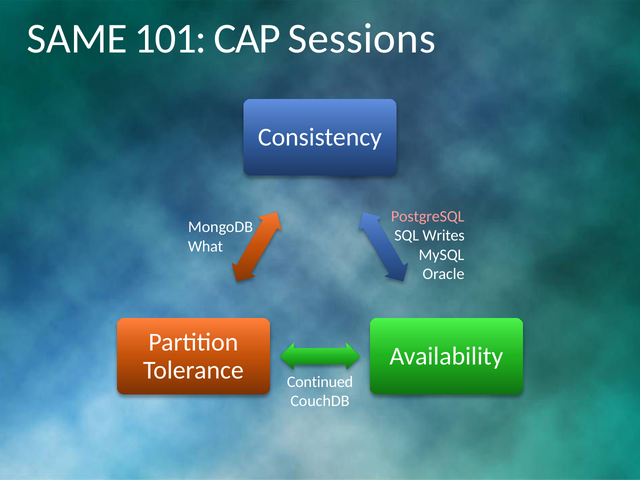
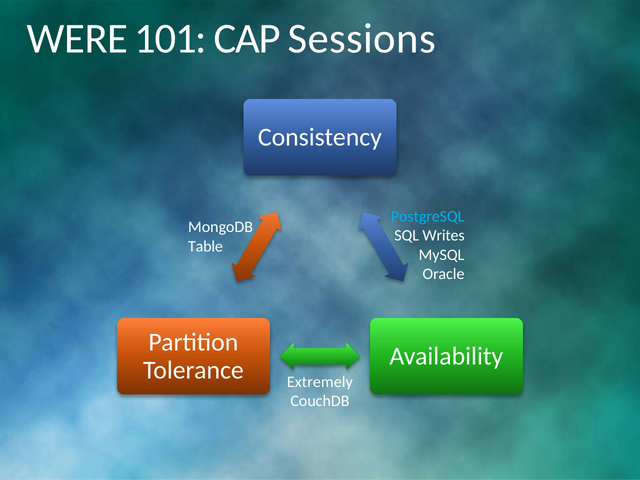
SAME: SAME -> WERE (77, 39)
PostgreSQL colour: pink -> light blue (428, 217)
What: What -> Table (206, 246)
Continued: Continued -> Extremely (320, 382)
